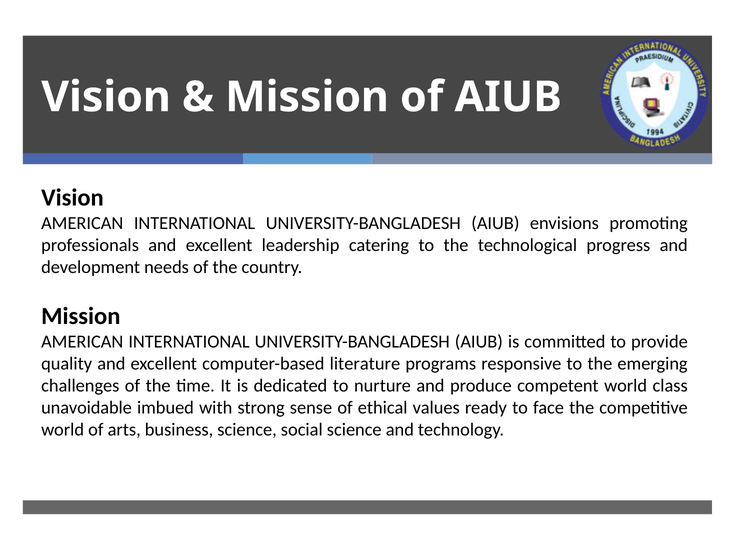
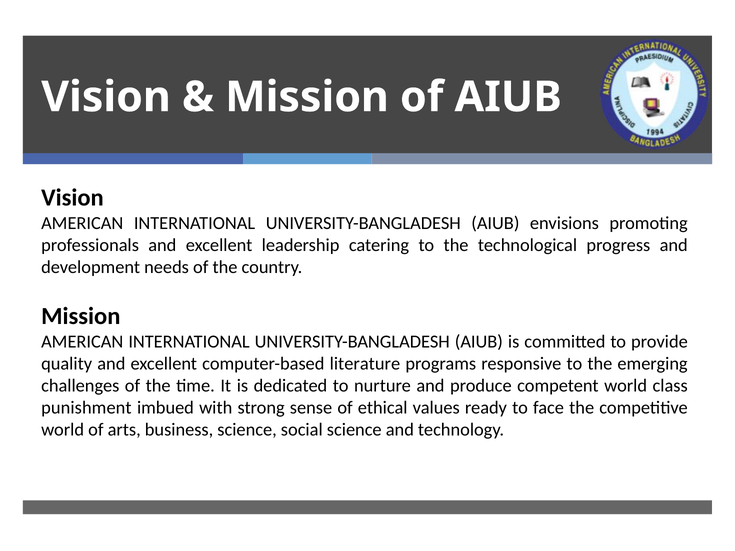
unavoidable: unavoidable -> punishment (86, 408)
